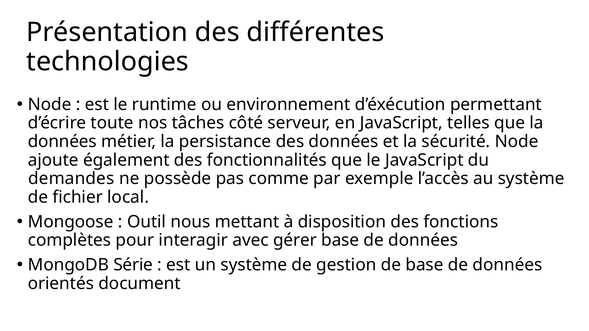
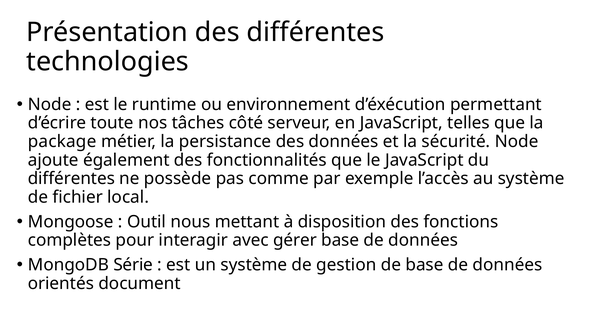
données: données -> package (62, 142)
demandes: demandes -> différentes (71, 179)
